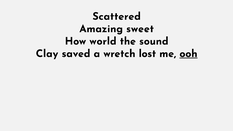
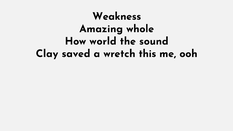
Scattered: Scattered -> Weakness (117, 16)
sweet: sweet -> whole (140, 29)
lost: lost -> this (147, 54)
ooh underline: present -> none (188, 54)
